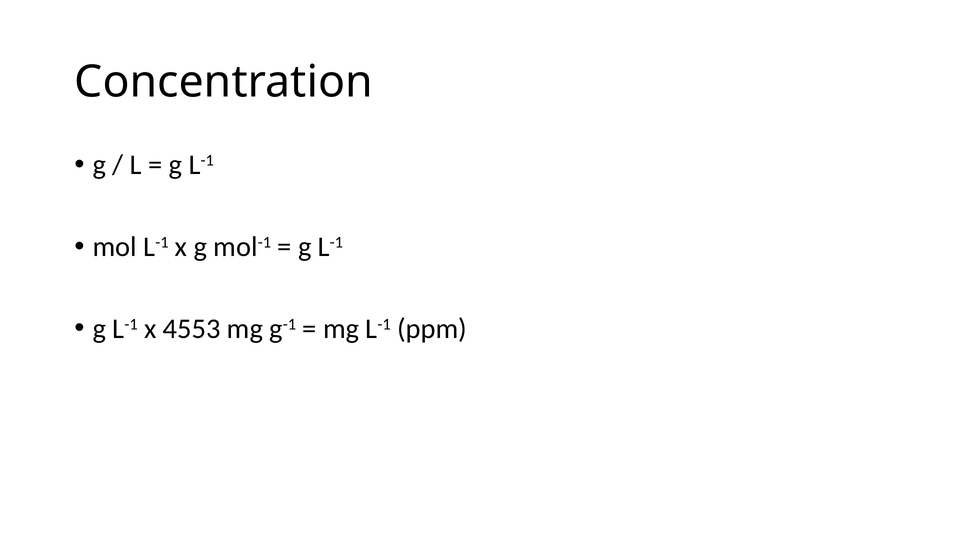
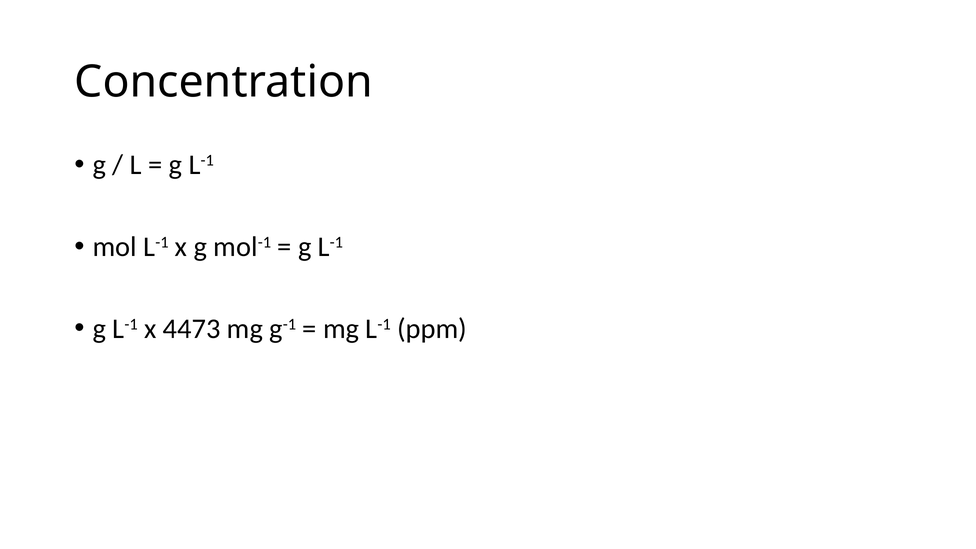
4553: 4553 -> 4473 (192, 329)
